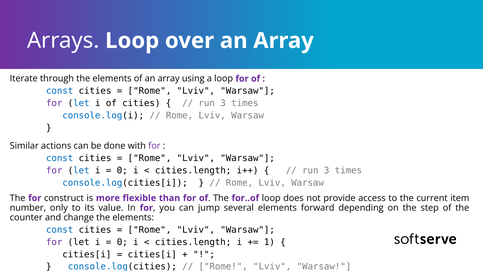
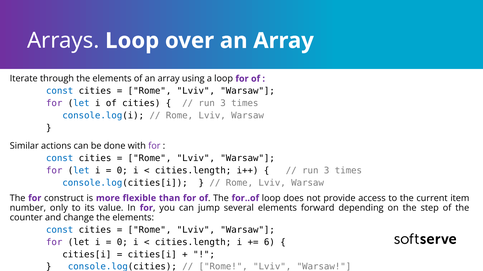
1: 1 -> 6 (269, 243)
